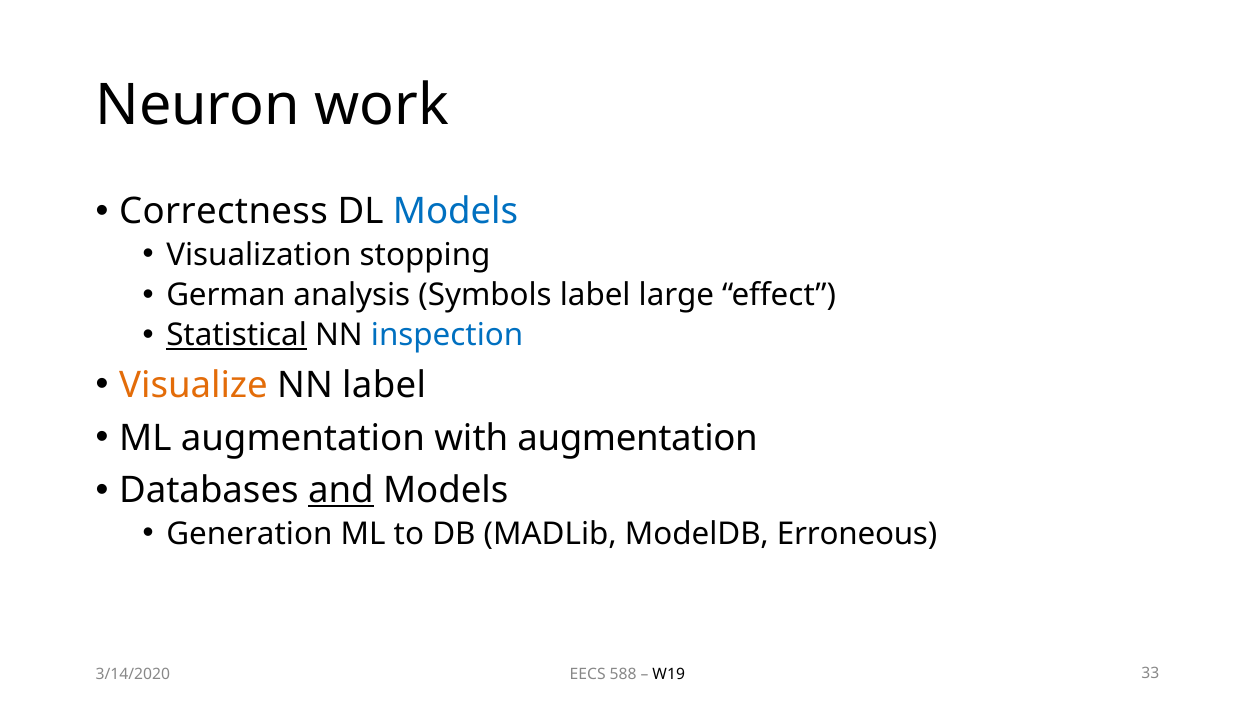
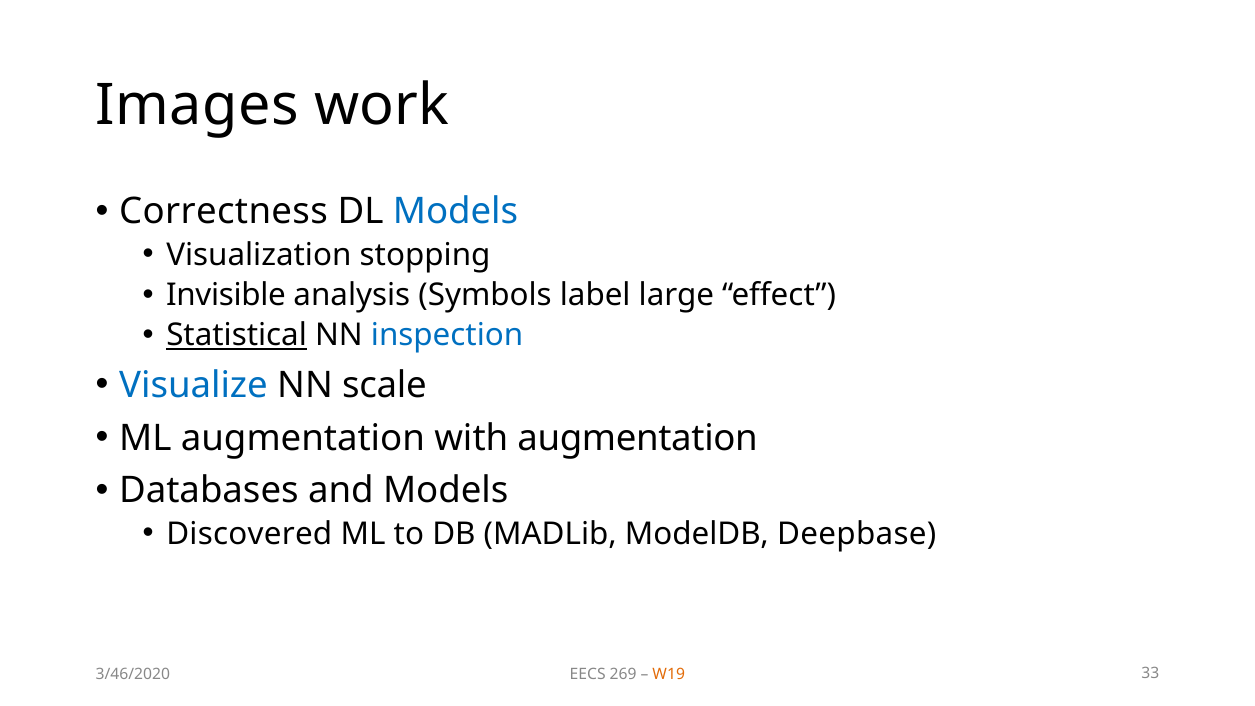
Neuron: Neuron -> Images (197, 105)
German: German -> Invisible (226, 295)
Visualize colour: orange -> blue (193, 385)
NN label: label -> scale (384, 385)
and underline: present -> none (341, 491)
Generation: Generation -> Discovered (249, 534)
Erroneous: Erroneous -> Deepbase (857, 534)
3/14/2020: 3/14/2020 -> 3/46/2020 (133, 674)
588: 588 -> 269 (623, 674)
W19 colour: black -> orange (669, 674)
